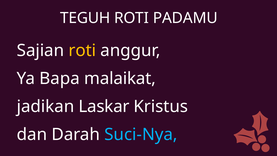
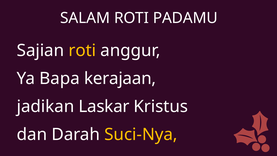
TEGUH: TEGUH -> SALAM (85, 18)
malaikat: malaikat -> kerajaan (120, 78)
Suci-Nya colour: light blue -> yellow (141, 134)
